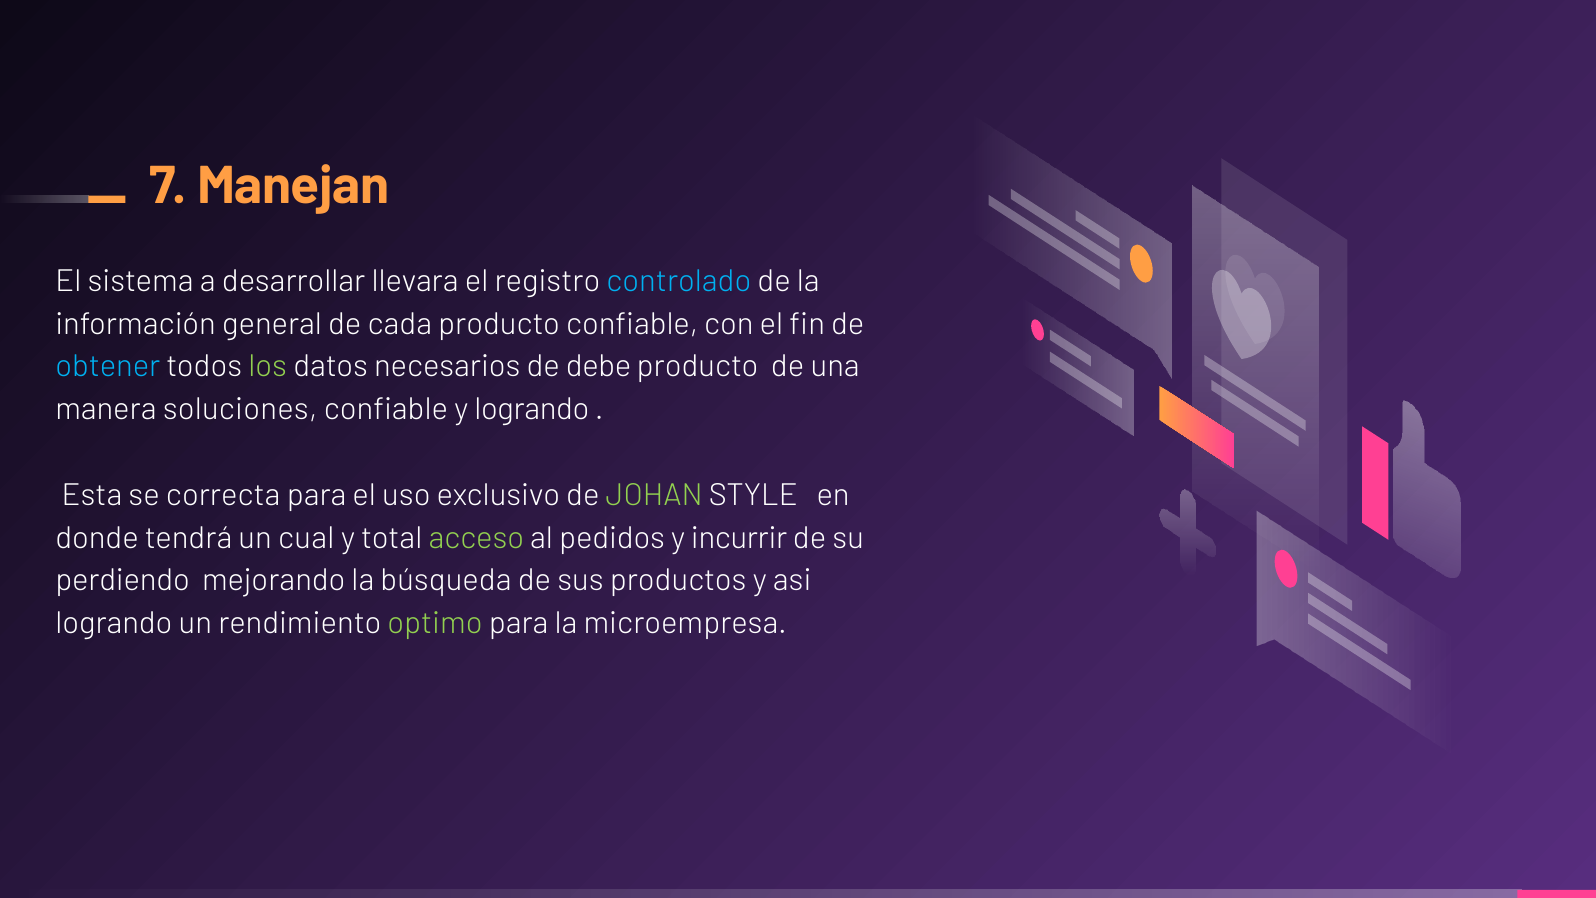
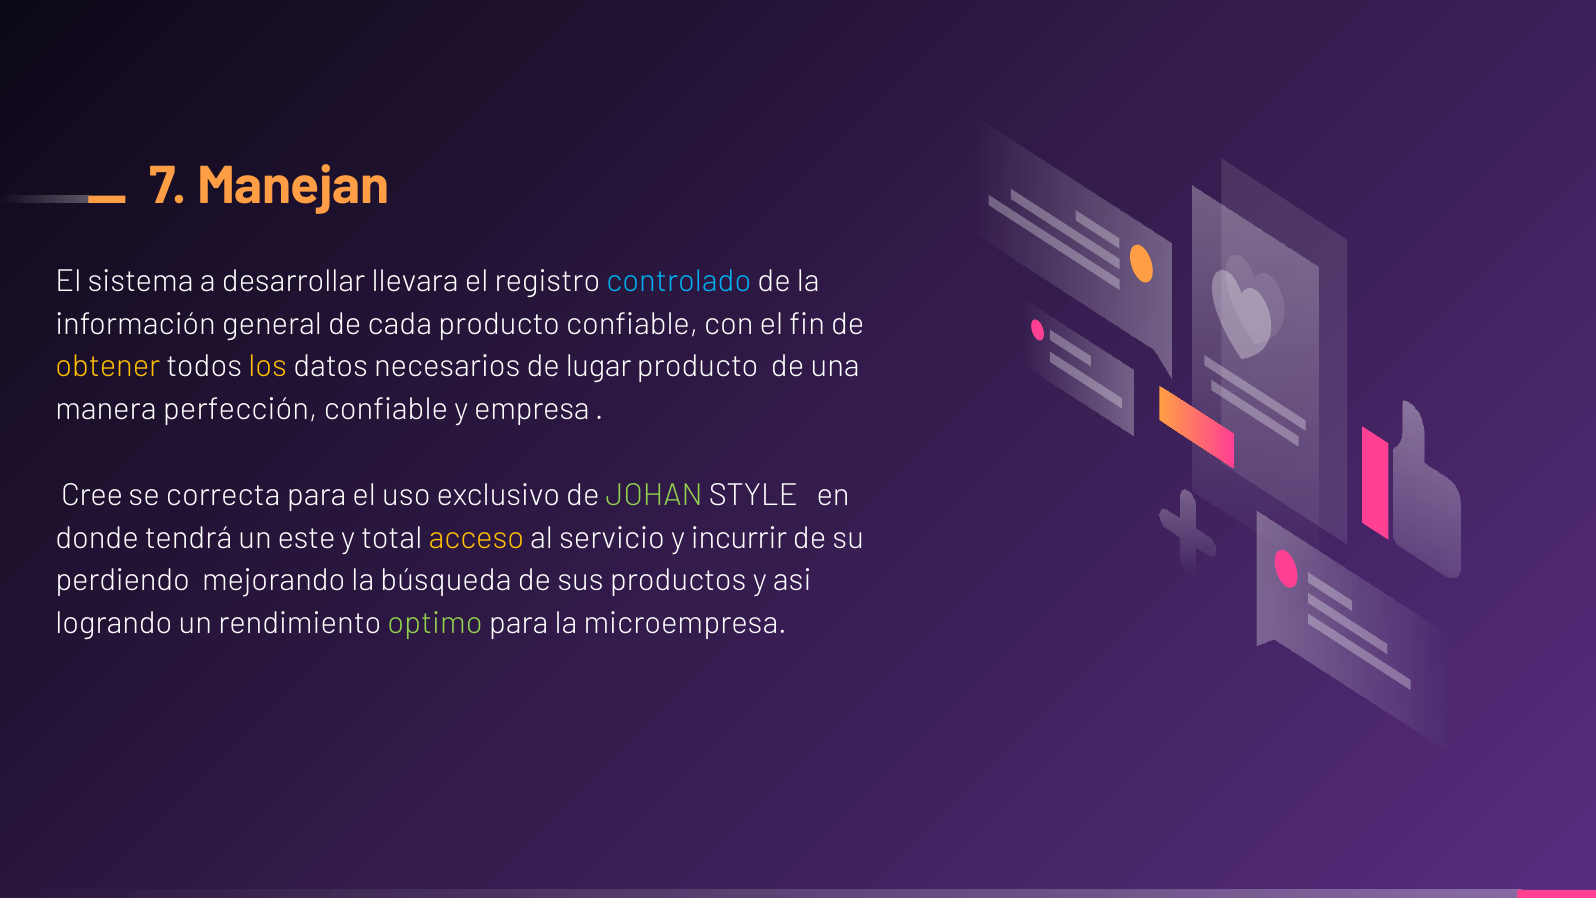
obtener colour: light blue -> yellow (108, 367)
los colour: light green -> yellow (268, 367)
debe: debe -> lugar (599, 367)
soluciones: soluciones -> perfección (240, 409)
y logrando: logrando -> empresa (532, 409)
Esta: Esta -> Cree (92, 495)
cual: cual -> este (307, 538)
acceso colour: light green -> yellow (476, 538)
pedidos: pedidos -> servicio (612, 538)
